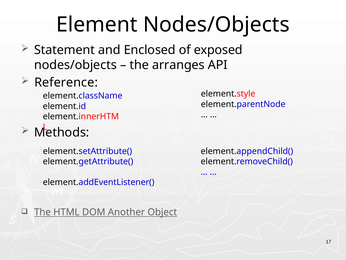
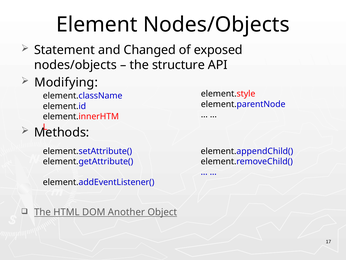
Enclosed: Enclosed -> Changed (150, 50)
arranges: arranges -> structure (178, 65)
Reference: Reference -> Modifying (66, 82)
